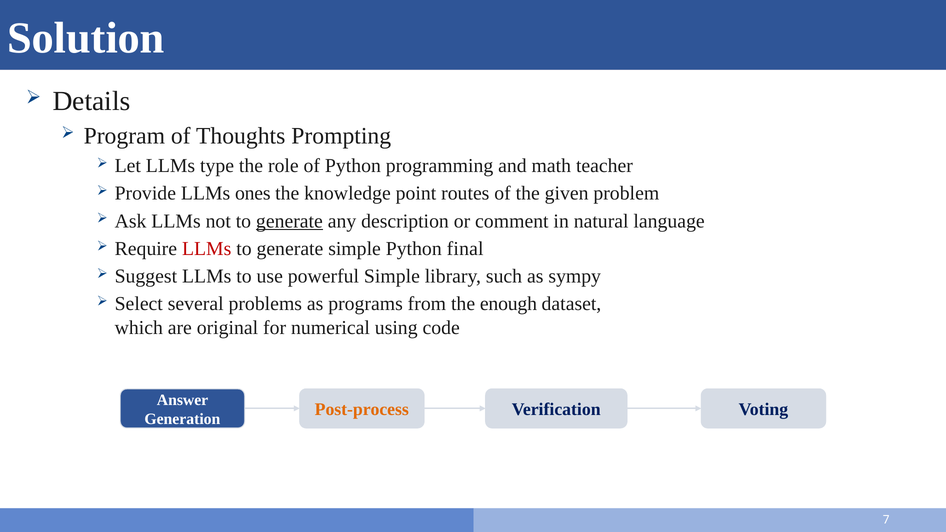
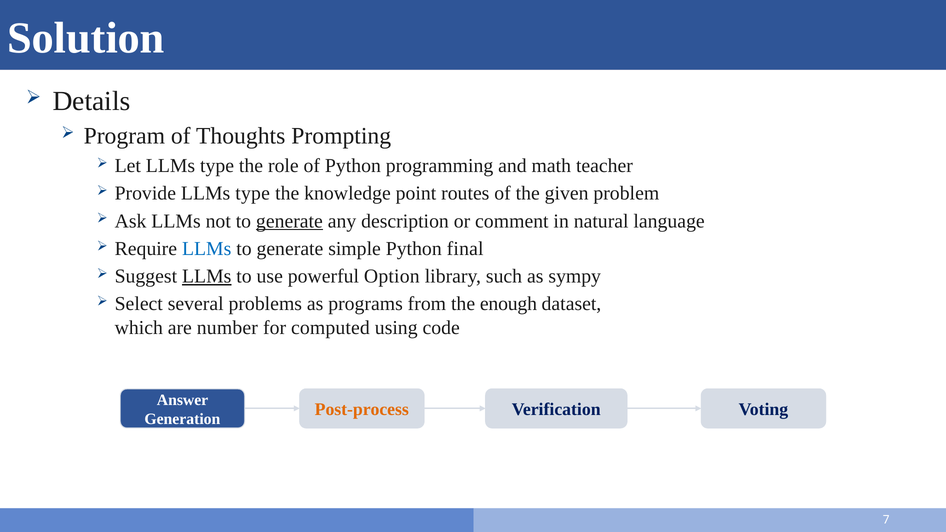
Provide LLMs ones: ones -> type (253, 193)
LLMs colour: red -> blue (207, 249)
LLMs underline: none -> present (207, 276)
powerful Simple: Simple -> Option (392, 276)
original: original -> number (227, 328)
numerical: numerical -> computed (330, 328)
